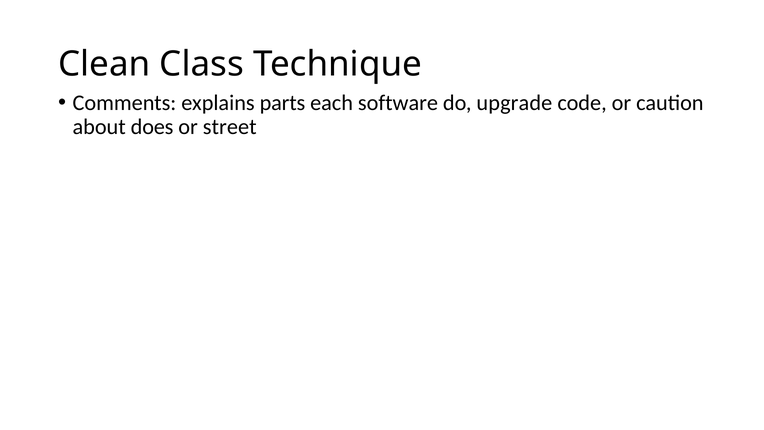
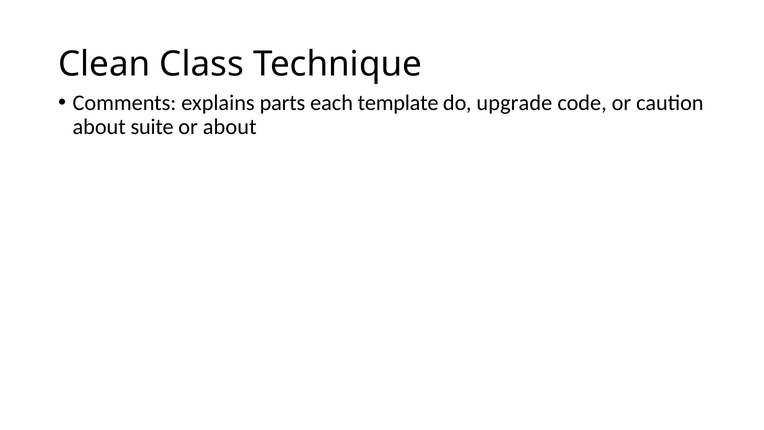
software: software -> template (398, 103)
does: does -> suite (152, 127)
or street: street -> about (230, 127)
